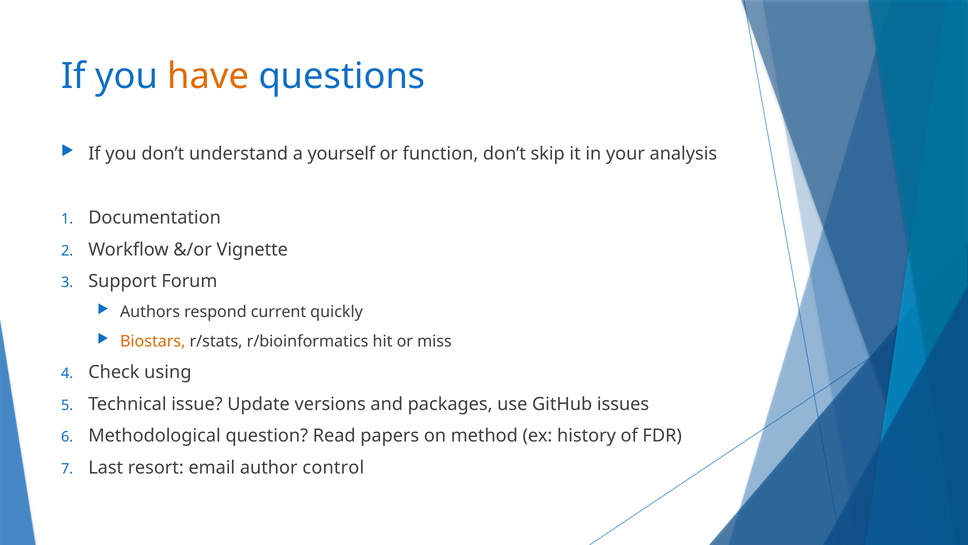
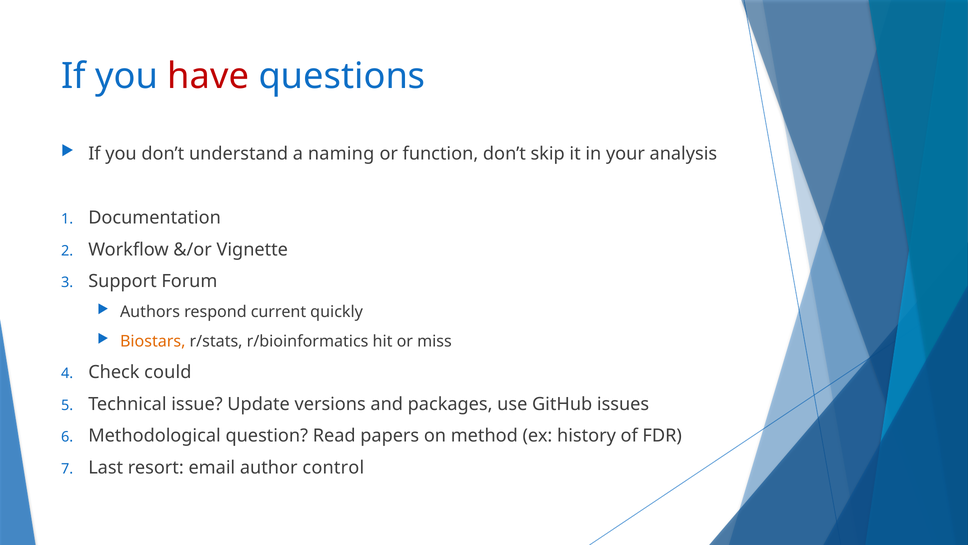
have colour: orange -> red (208, 76)
yourself: yourself -> naming (341, 154)
using: using -> could (168, 372)
